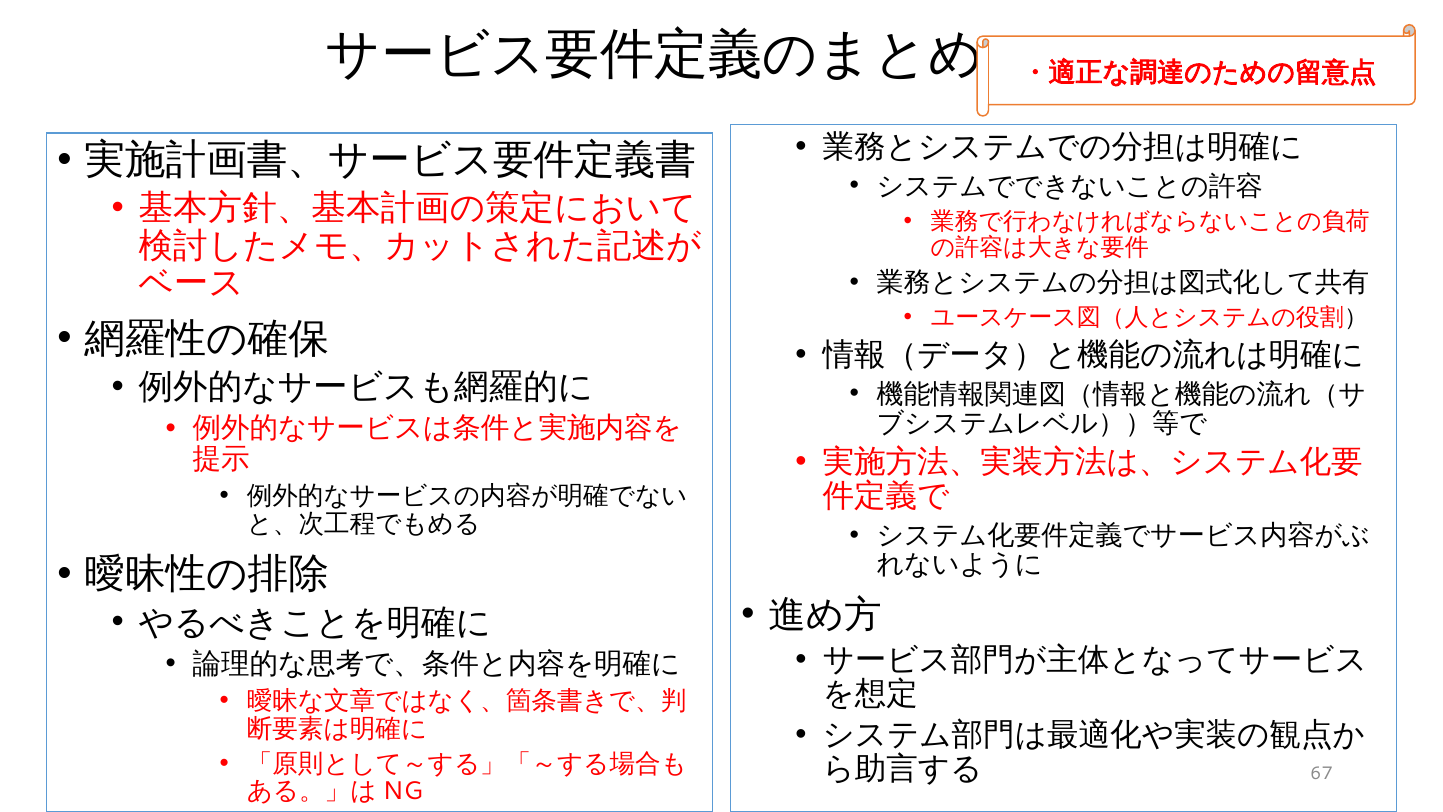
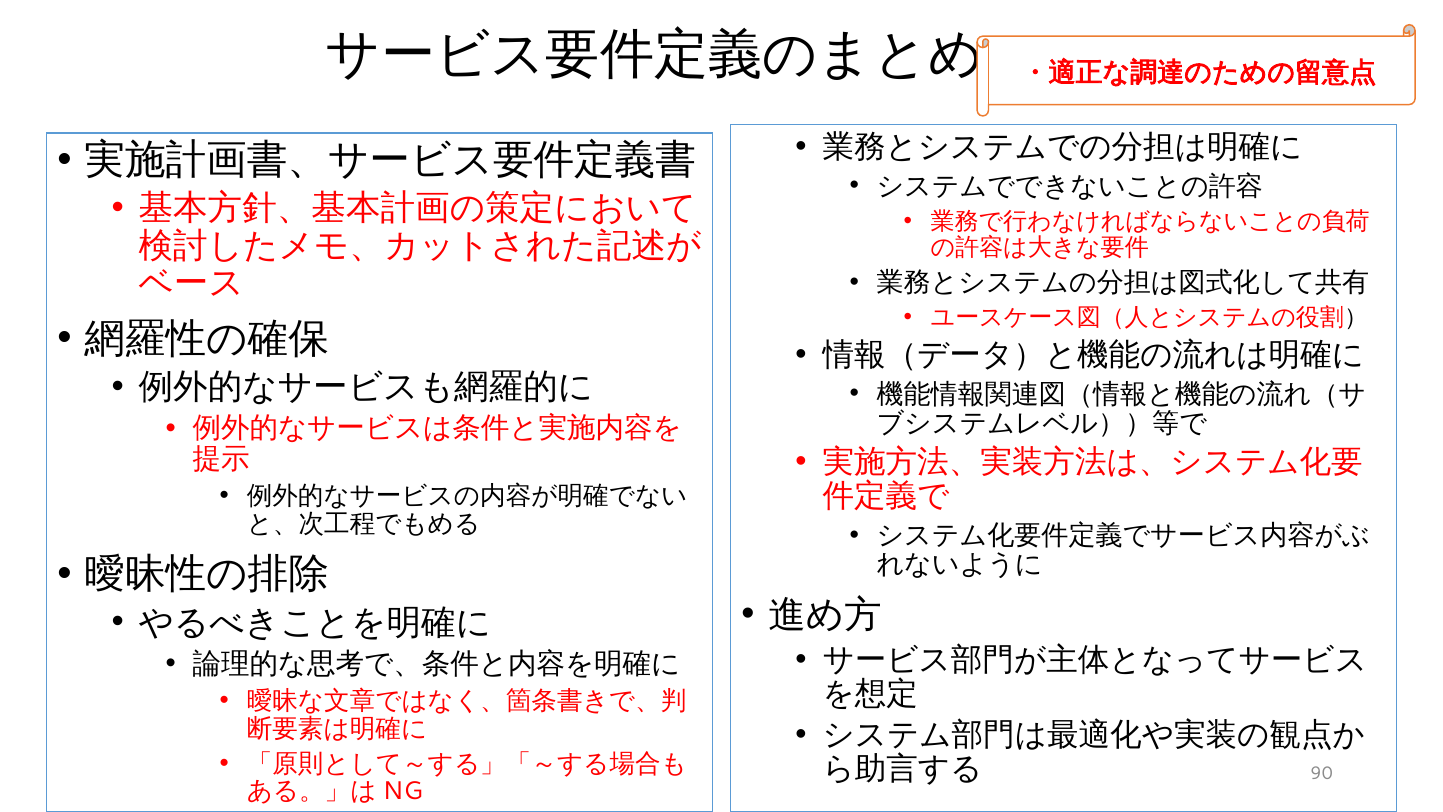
67: 67 -> 90 (1322, 773)
